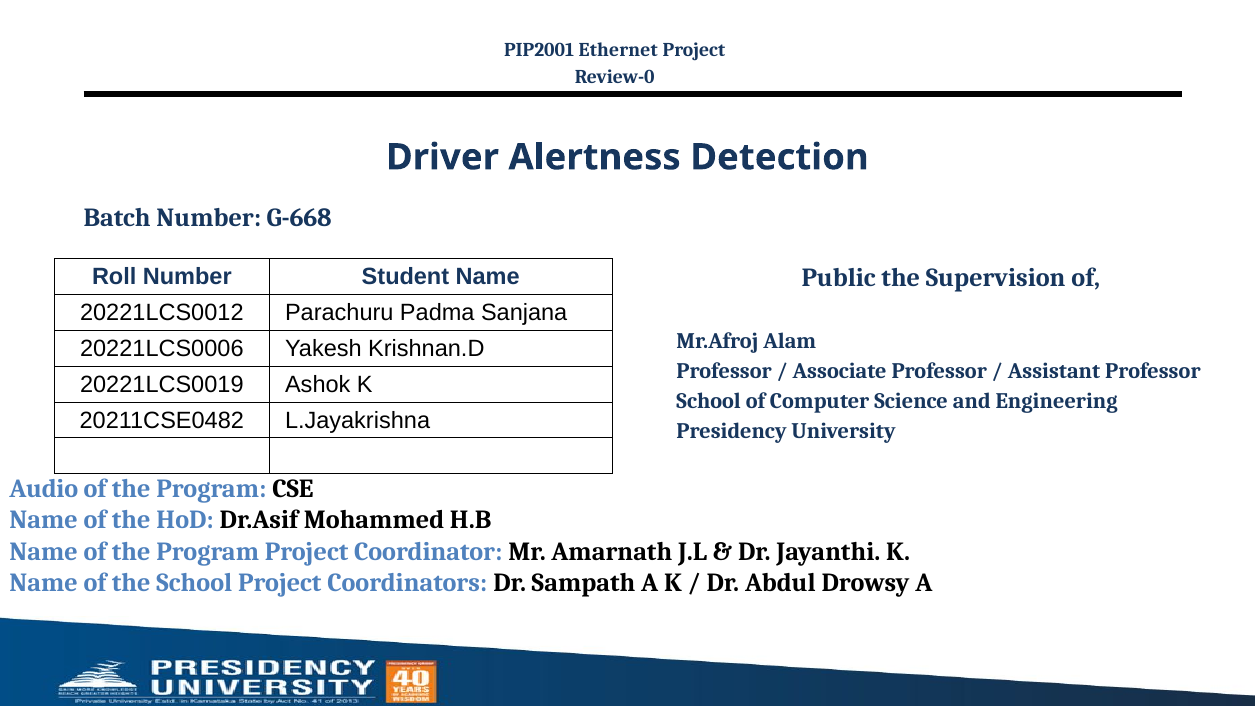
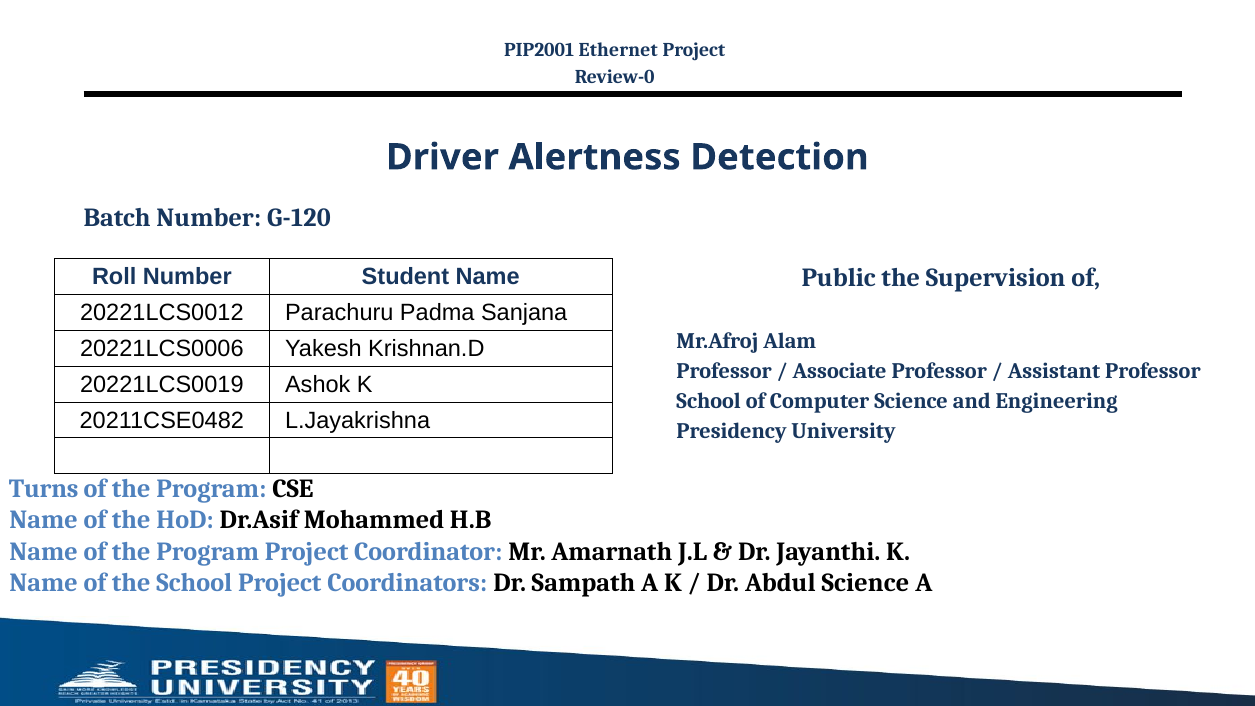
G-668: G-668 -> G-120 (299, 218)
Audio: Audio -> Turns (44, 489)
Abdul Drowsy: Drowsy -> Science (865, 583)
